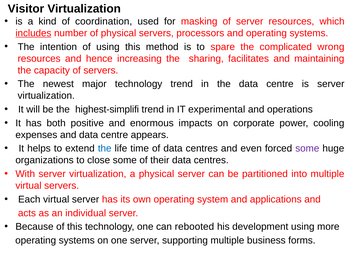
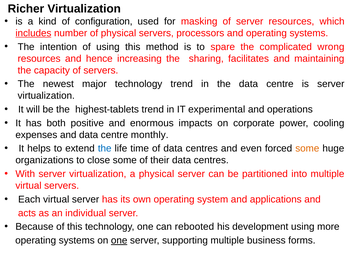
Visitor: Visitor -> Richer (26, 9)
coordination: coordination -> configuration (104, 21)
highest-simplifi: highest-simplifi -> highest-tablets (107, 109)
appears: appears -> monthly (150, 135)
some colour: purple -> orange (307, 149)
one underline: none -> present (119, 240)
